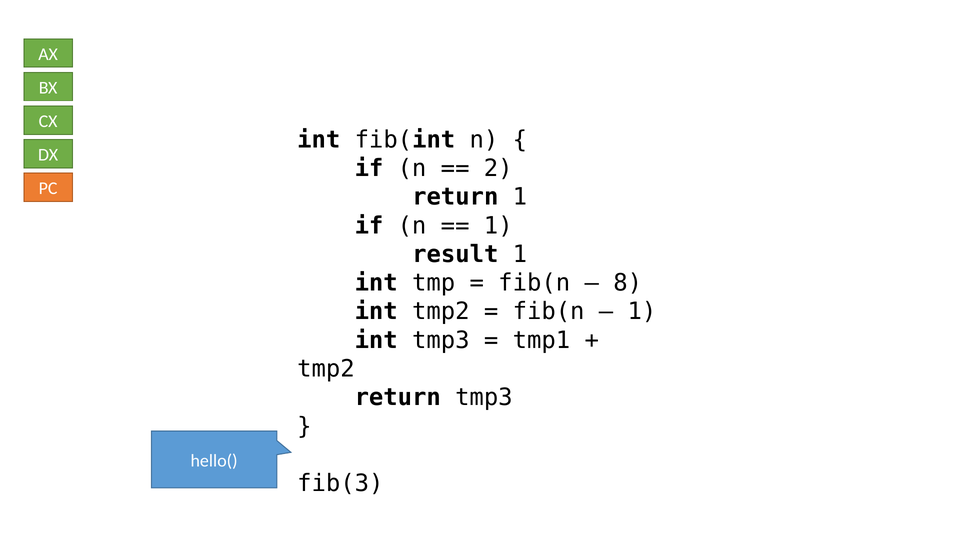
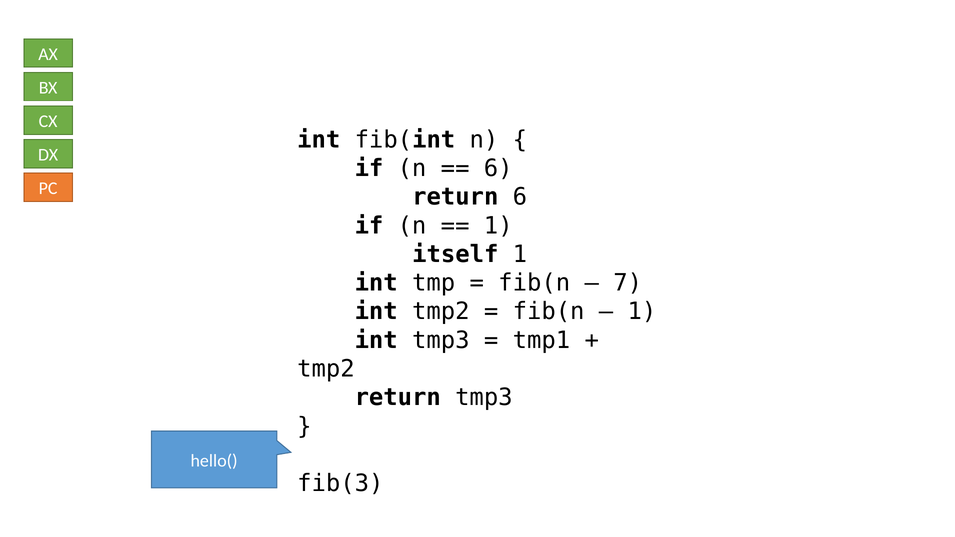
2: 2 -> 6 (498, 168)
return 1: 1 -> 6 (520, 197)
result: result -> itself (455, 254)
8: 8 -> 7 (628, 283)
